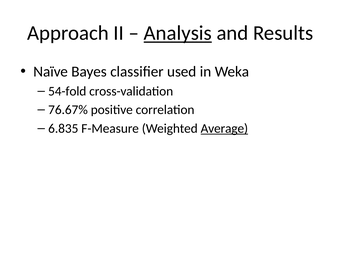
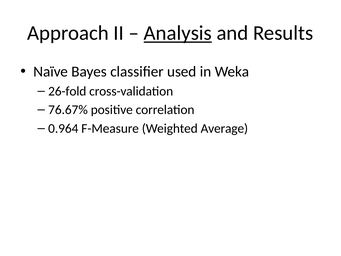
54-fold: 54-fold -> 26-fold (67, 91)
6.835: 6.835 -> 0.964 (63, 128)
Average underline: present -> none (224, 128)
